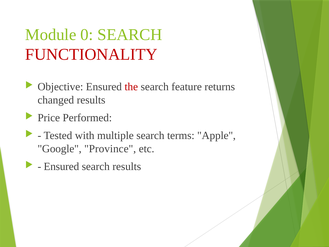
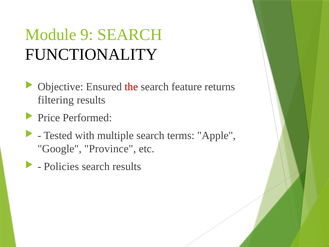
0: 0 -> 9 (87, 35)
FUNCTIONALITY colour: red -> black (91, 54)
changed: changed -> filtering (56, 100)
Ensured: Ensured -> Policies (61, 166)
